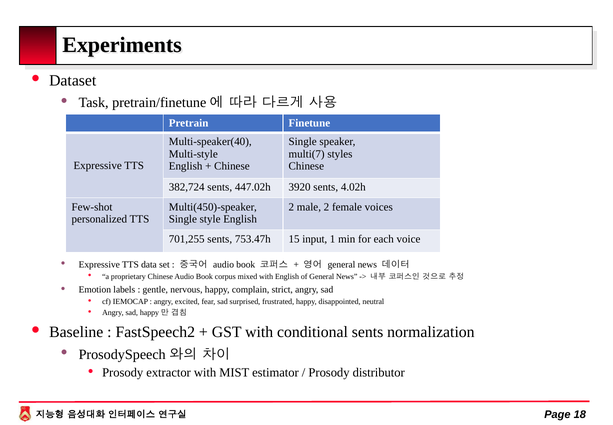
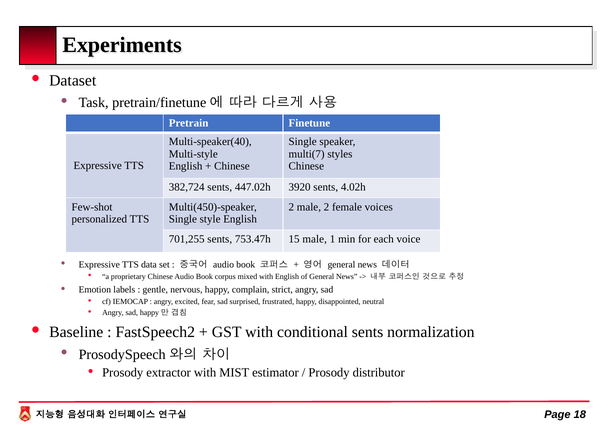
15 input: input -> male (315, 239)
